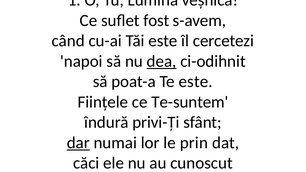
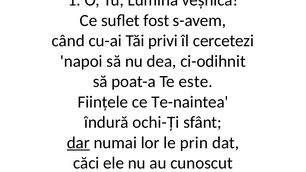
Tăi este: este -> privi (163, 41)
dea underline: present -> none (162, 61)
Te-suntem: Te-suntem -> Te-naintea (190, 102)
privi-Ți: privi-Ți -> ochi-Ți (156, 122)
